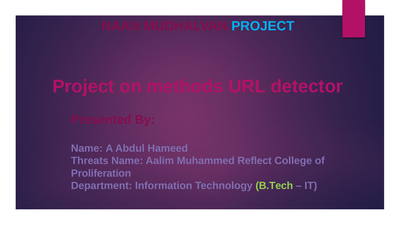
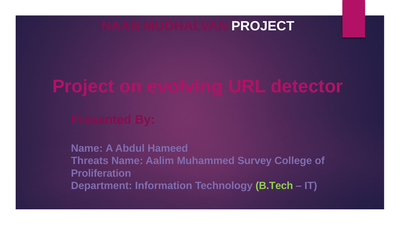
PROJECT colour: light blue -> white (263, 26)
methods: methods -> evolving (185, 87)
Reflect: Reflect -> Survey (255, 161)
